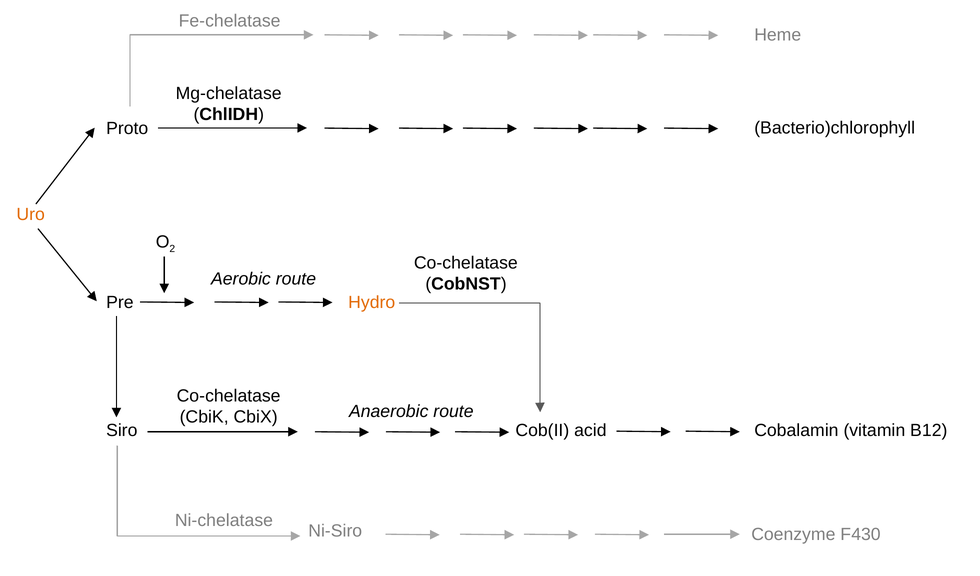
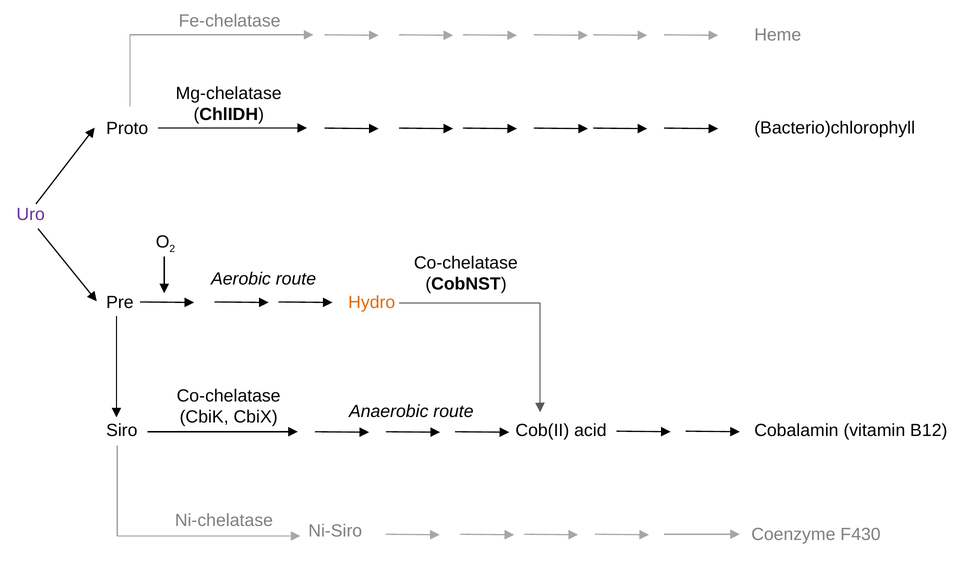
Uro colour: orange -> purple (31, 215)
